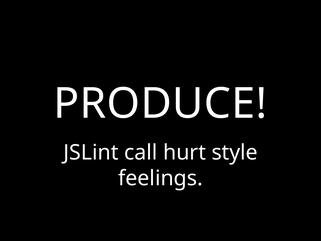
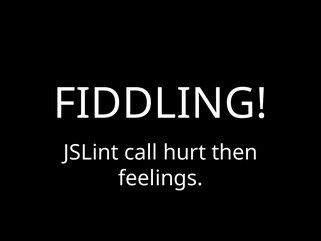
PRODUCE: PRODUCE -> FIDDLING (160, 104)
style: style -> then (235, 152)
